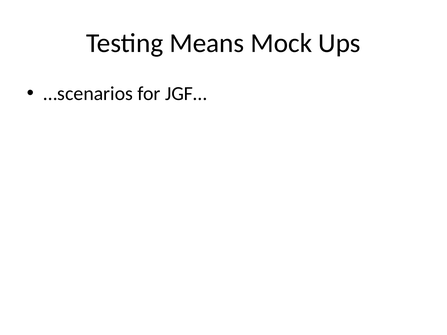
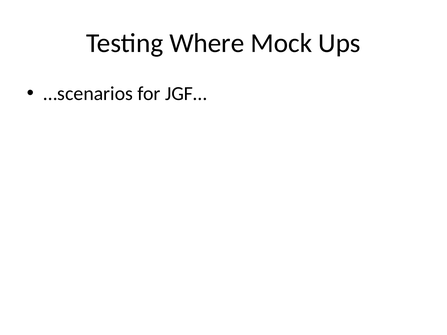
Means: Means -> Where (207, 43)
